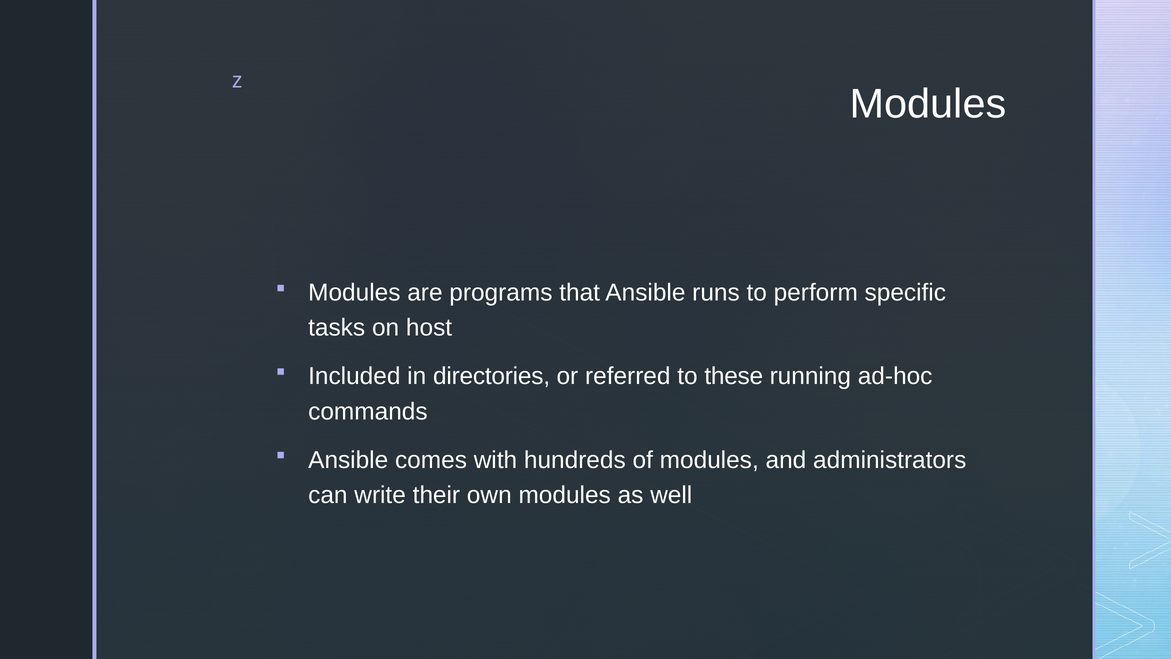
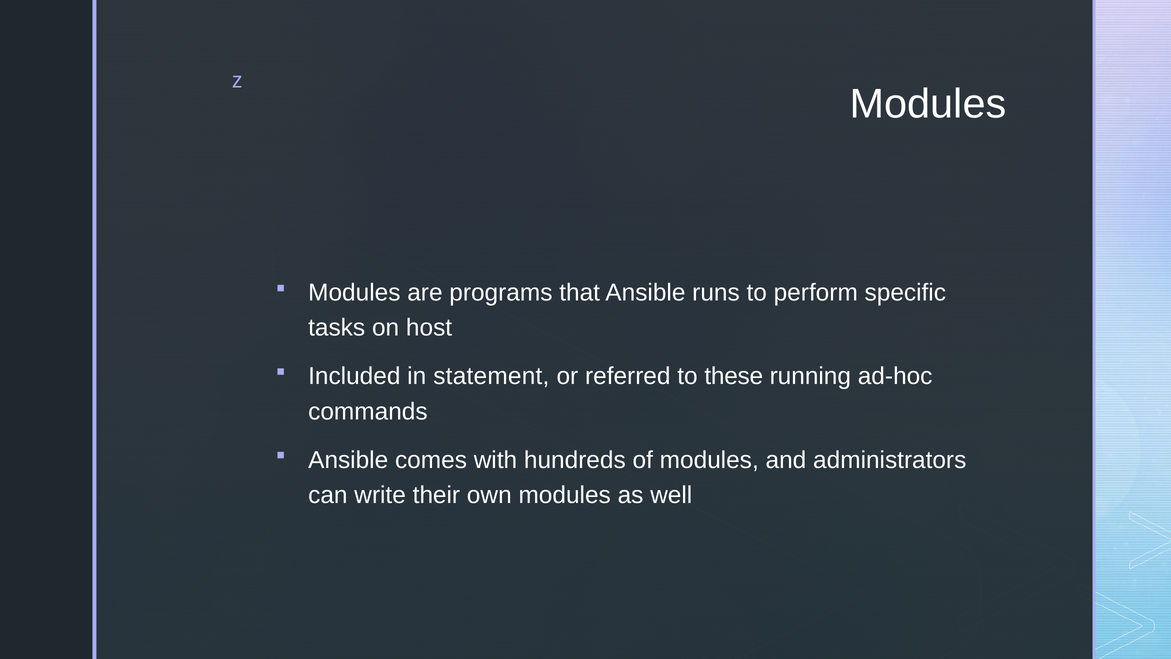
directories: directories -> statement (491, 376)
